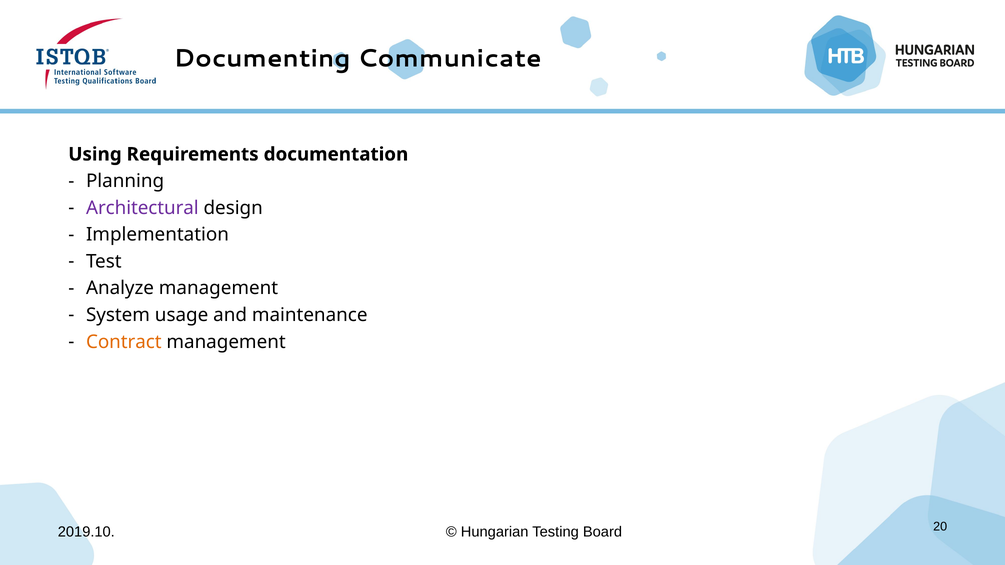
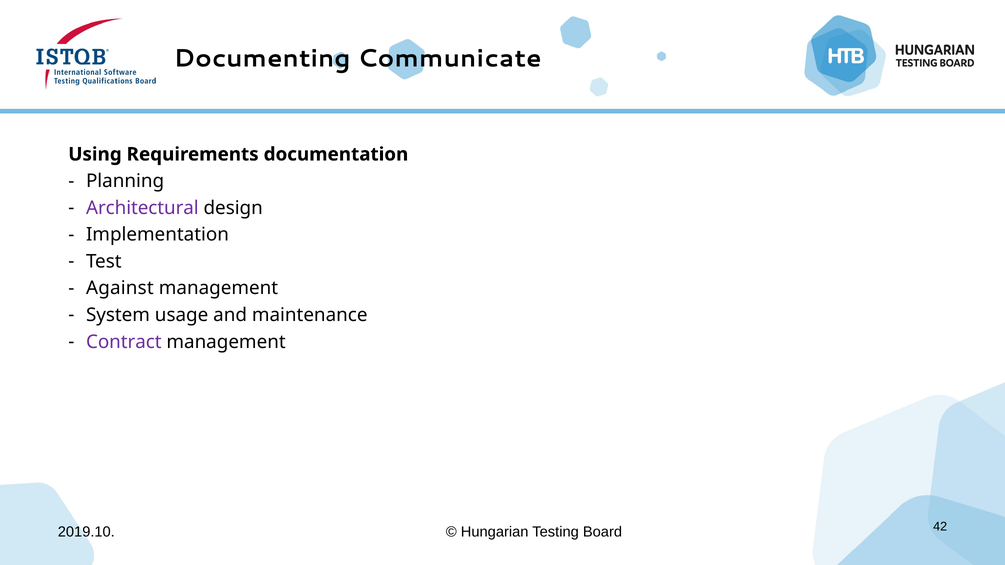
Analyze: Analyze -> Against (120, 288)
Contract colour: orange -> purple (124, 342)
20: 20 -> 42 (940, 527)
